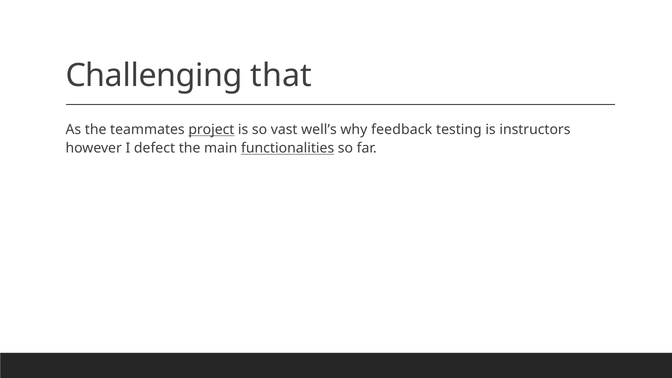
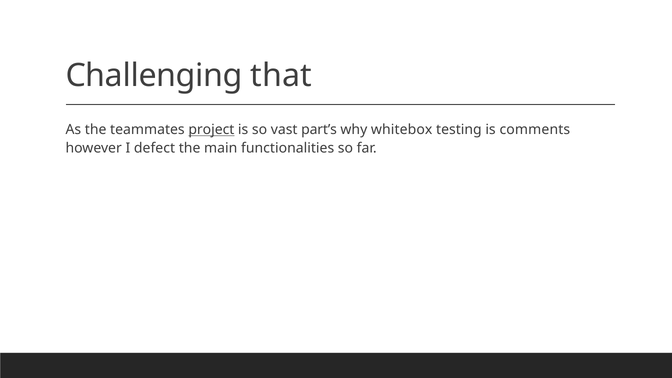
well’s: well’s -> part’s (319, 130)
feedback: feedback -> whitebox (402, 130)
instructors: instructors -> comments (535, 130)
functionalities underline: present -> none (288, 148)
